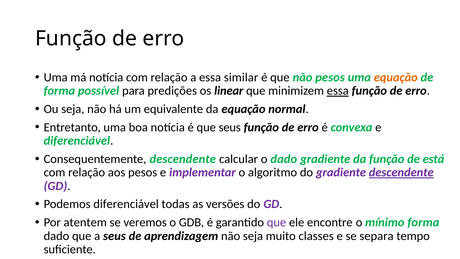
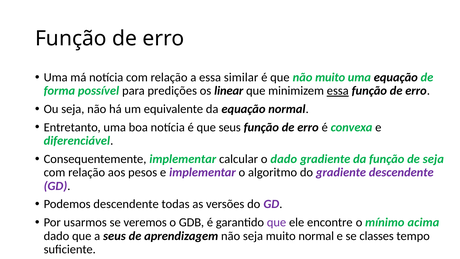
não pesos: pesos -> muito (330, 77)
equação colour: orange -> black (396, 77)
Consequentemente descendente: descendente -> implementar (183, 159)
de está: está -> seja (433, 159)
descendente underline: present -> none (401, 172)
Podemos diferenciável: diferenciável -> descendente (126, 204)
atentem: atentem -> usarmos (85, 222)
mínimo forma: forma -> acima (423, 222)
muito classes: classes -> normal (316, 236)
separa: separa -> classes (377, 236)
